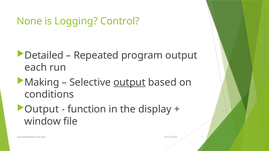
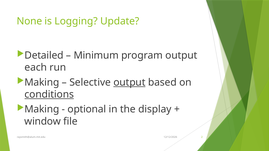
Control: Control -> Update (120, 21)
Repeated: Repeated -> Minimum (96, 55)
conditions underline: none -> present (49, 95)
Output: Output -> Making (42, 109)
function: function -> optional (87, 109)
